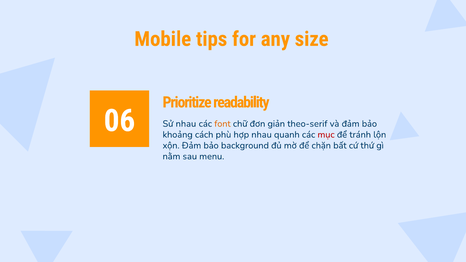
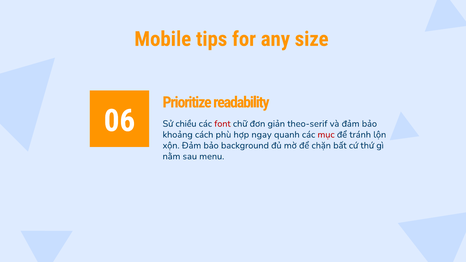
Sử nhau: nhau -> chiều (186, 124)
font colour: orange -> red (222, 124)
hợp nhau: nhau -> ngay (262, 135)
